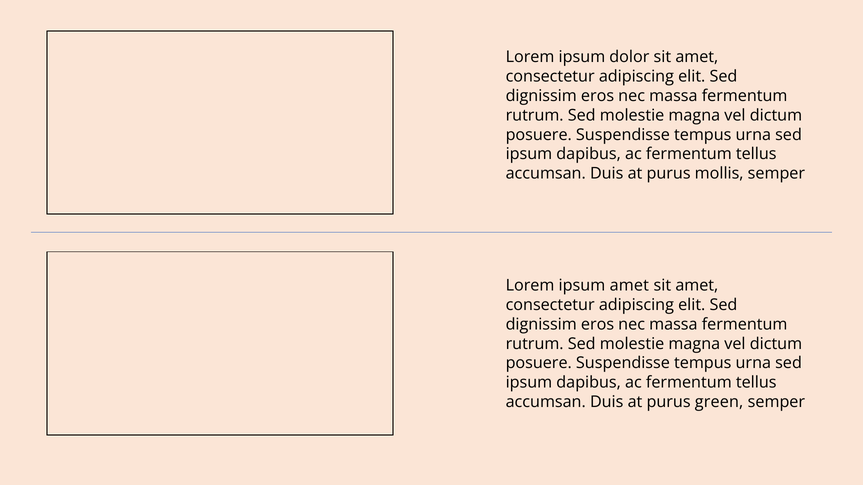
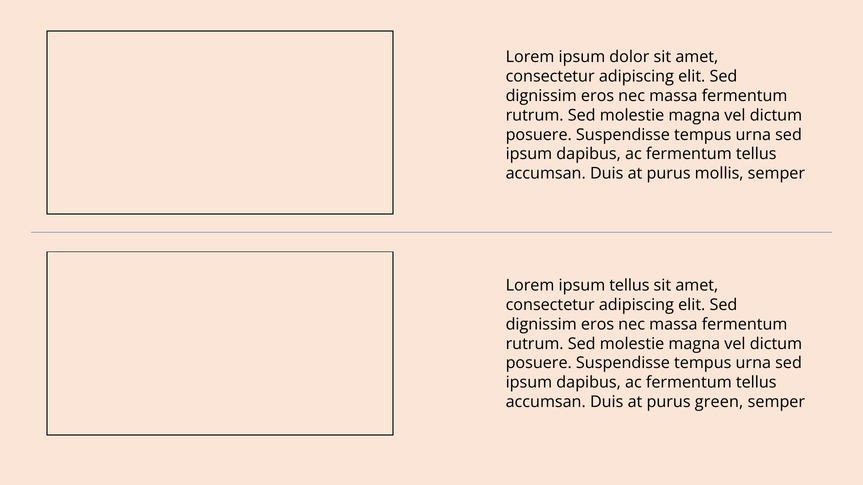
ipsum amet: amet -> tellus (629, 286)
